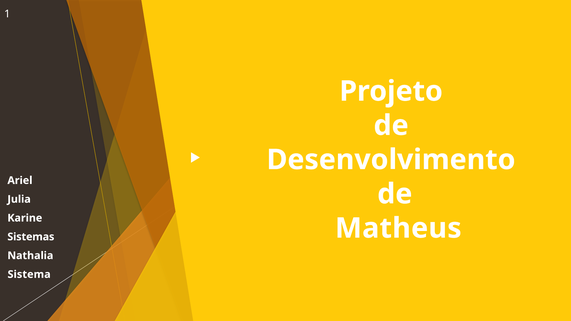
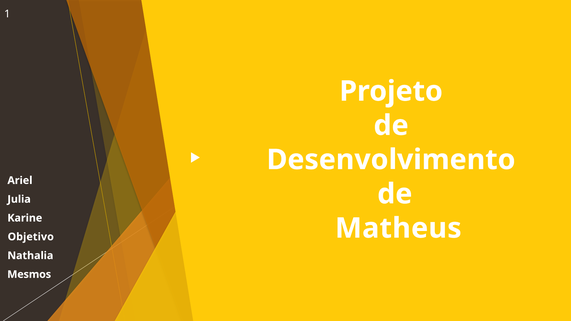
Sistemas: Sistemas -> Objetivo (31, 237)
Sistema: Sistema -> Mesmos (29, 275)
